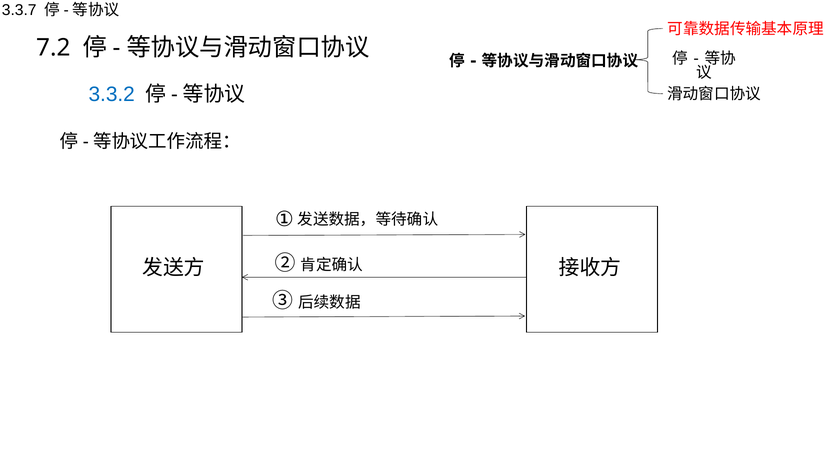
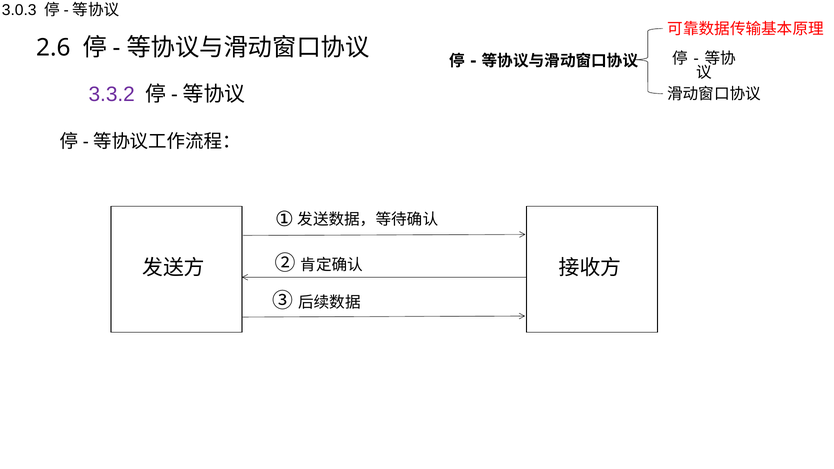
3.3.7: 3.3.7 -> 3.0.3 (19, 10)
7.2: 7.2 -> 2.6 (53, 48)
3.3.2 colour: blue -> purple (112, 94)
